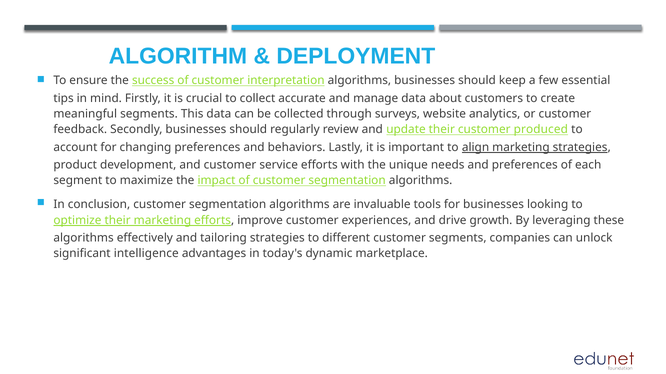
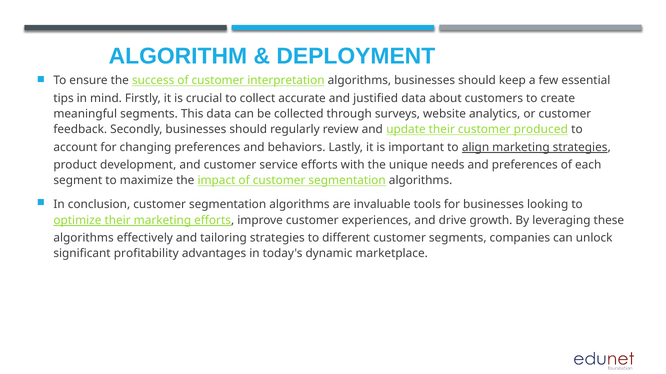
manage: manage -> justified (376, 98)
intelligence: intelligence -> profitability (146, 254)
